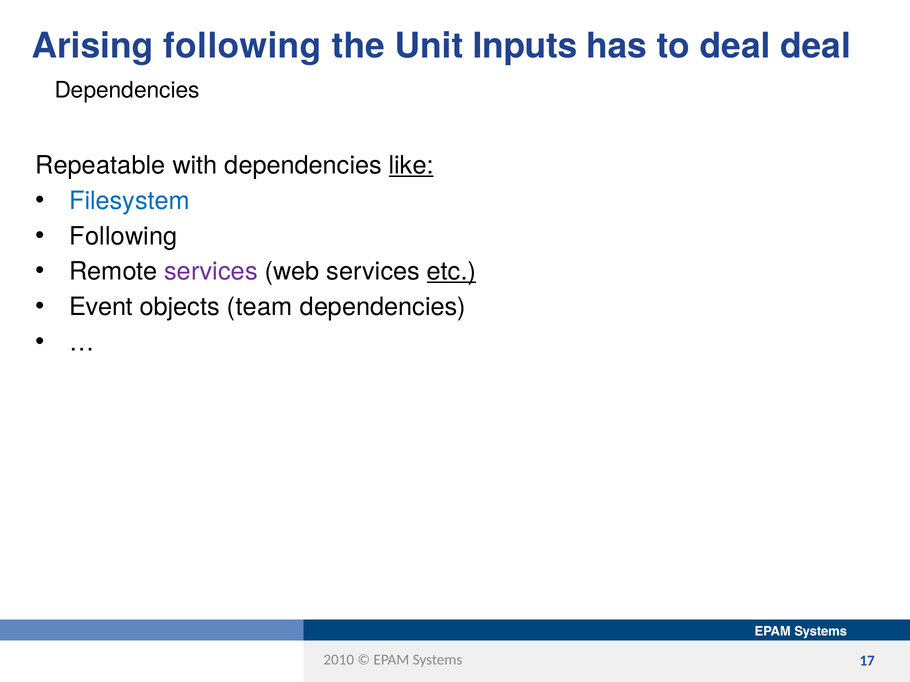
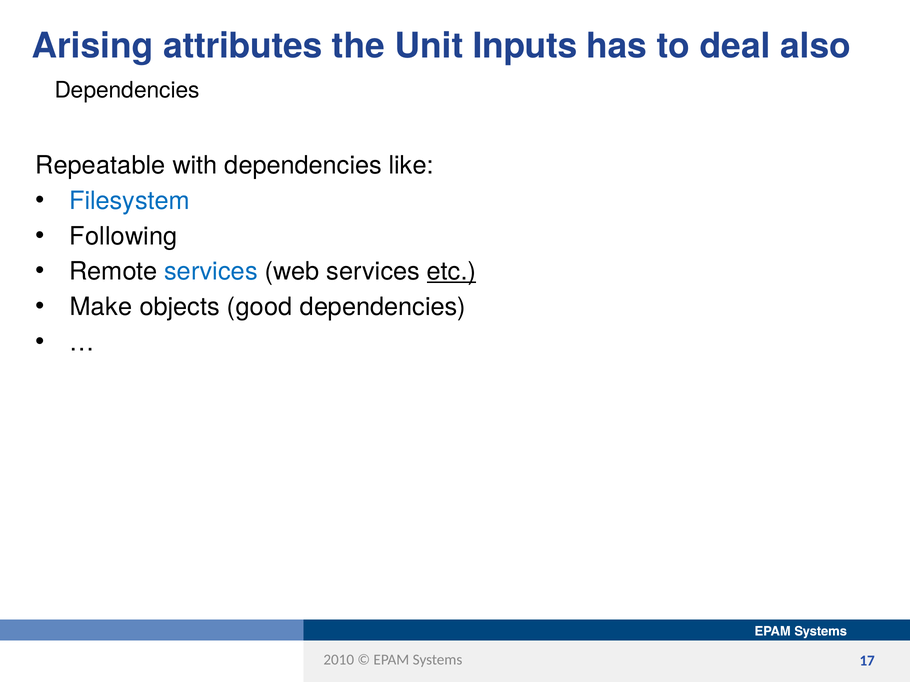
Arising following: following -> attributes (243, 46)
deal deal: deal -> also (816, 46)
like underline: present -> none (411, 166)
services colour: purple -> blue (211, 272)
Event: Event -> Make (101, 307)
team: team -> good (260, 307)
